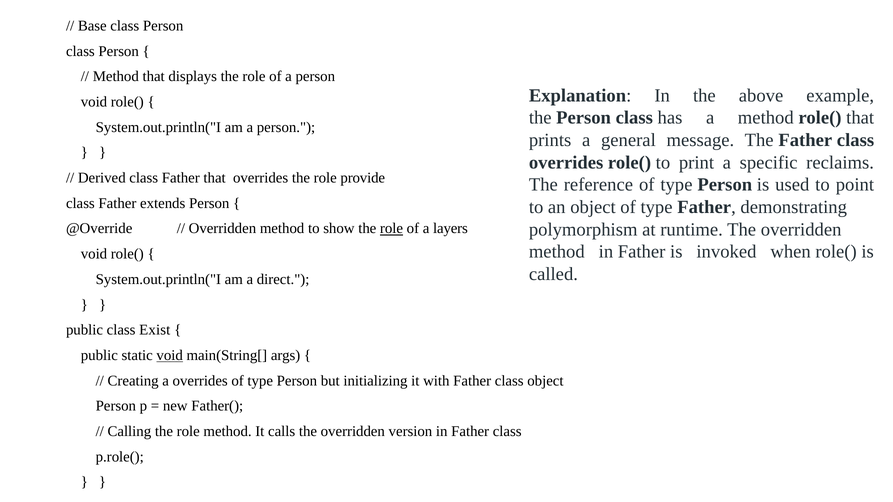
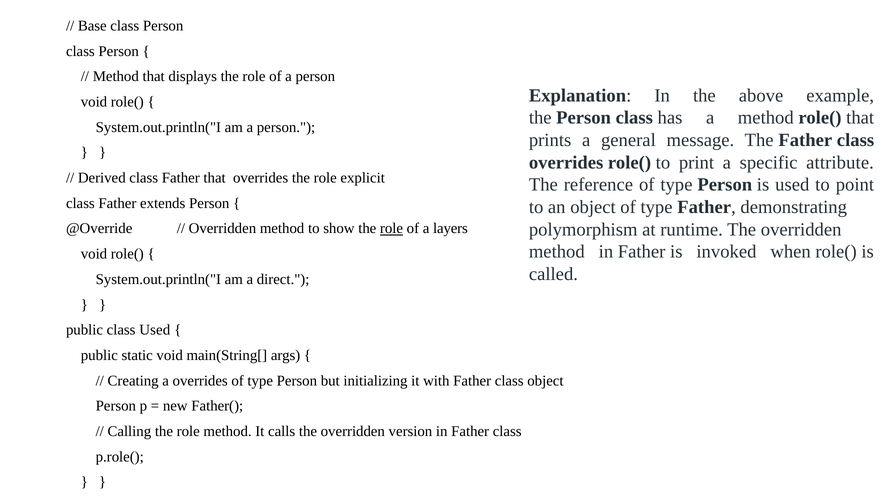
reclaims: reclaims -> attribute (840, 163)
provide: provide -> explicit (363, 178)
class Exist: Exist -> Used (155, 330)
void underline: present -> none (170, 356)
